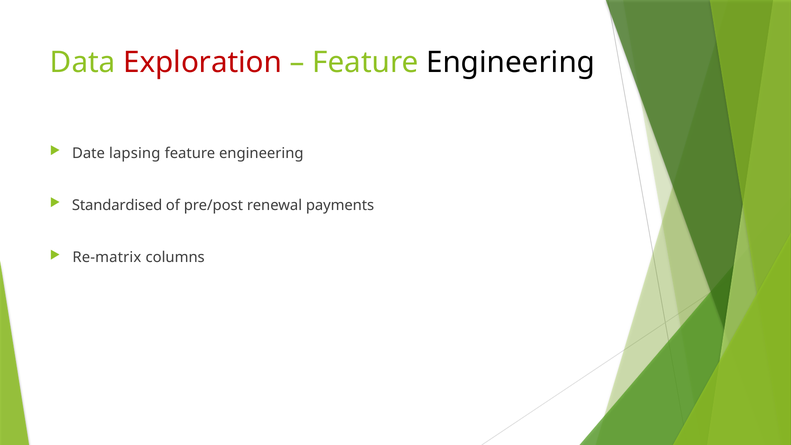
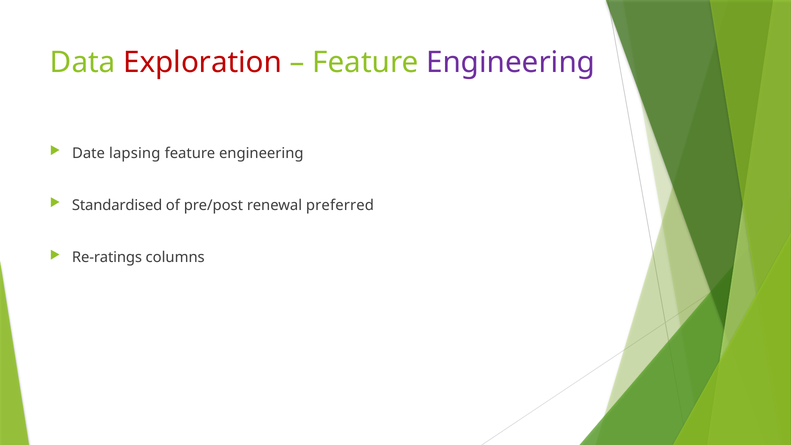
Engineering colour: black -> purple (511, 62)
payments: payments -> preferred (340, 205)
Re-matrix: Re-matrix -> Re-ratings (107, 257)
